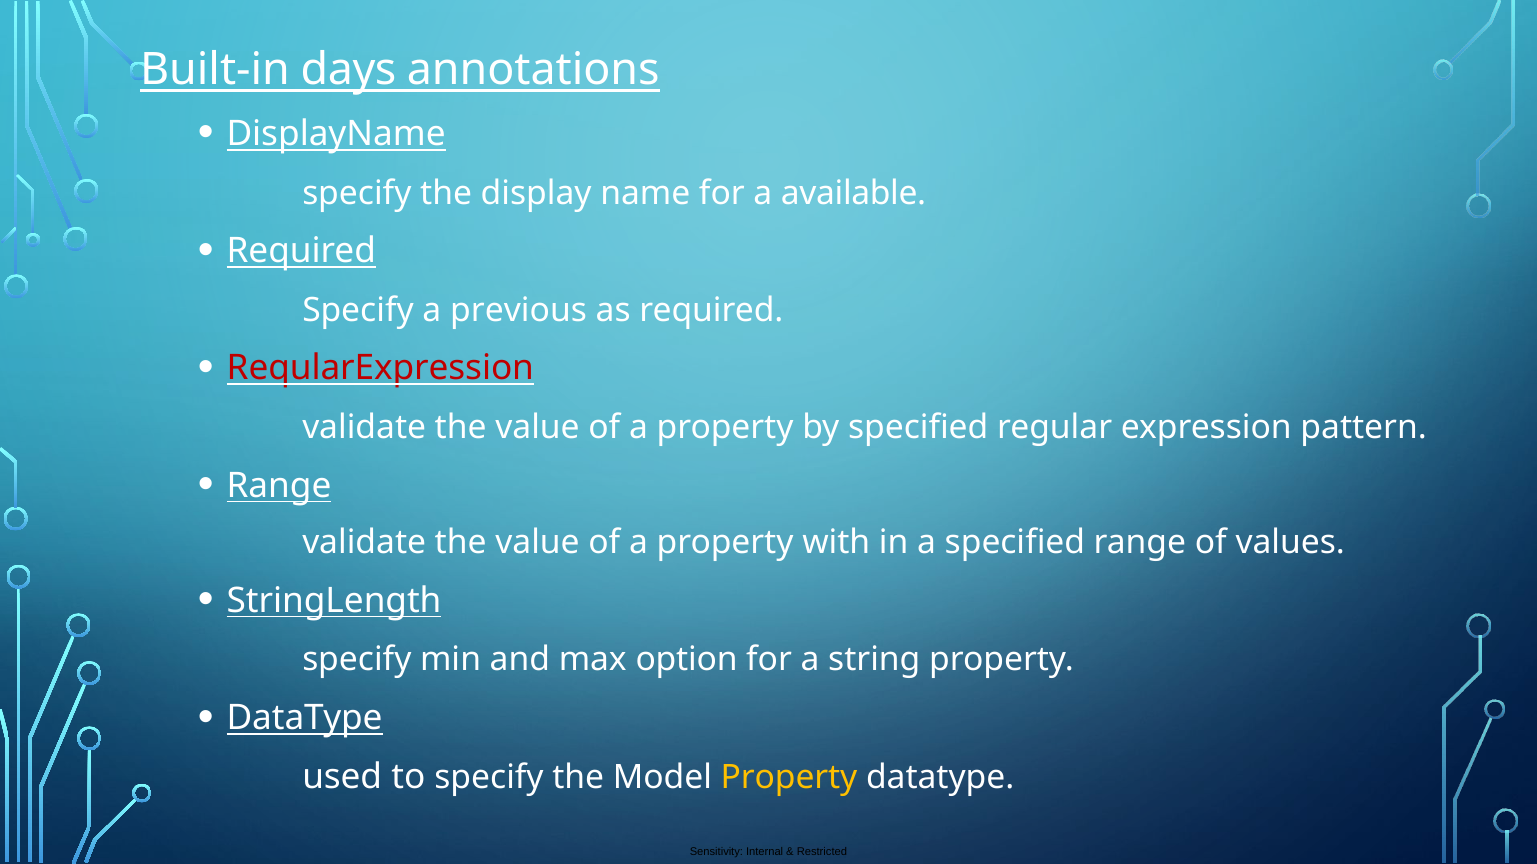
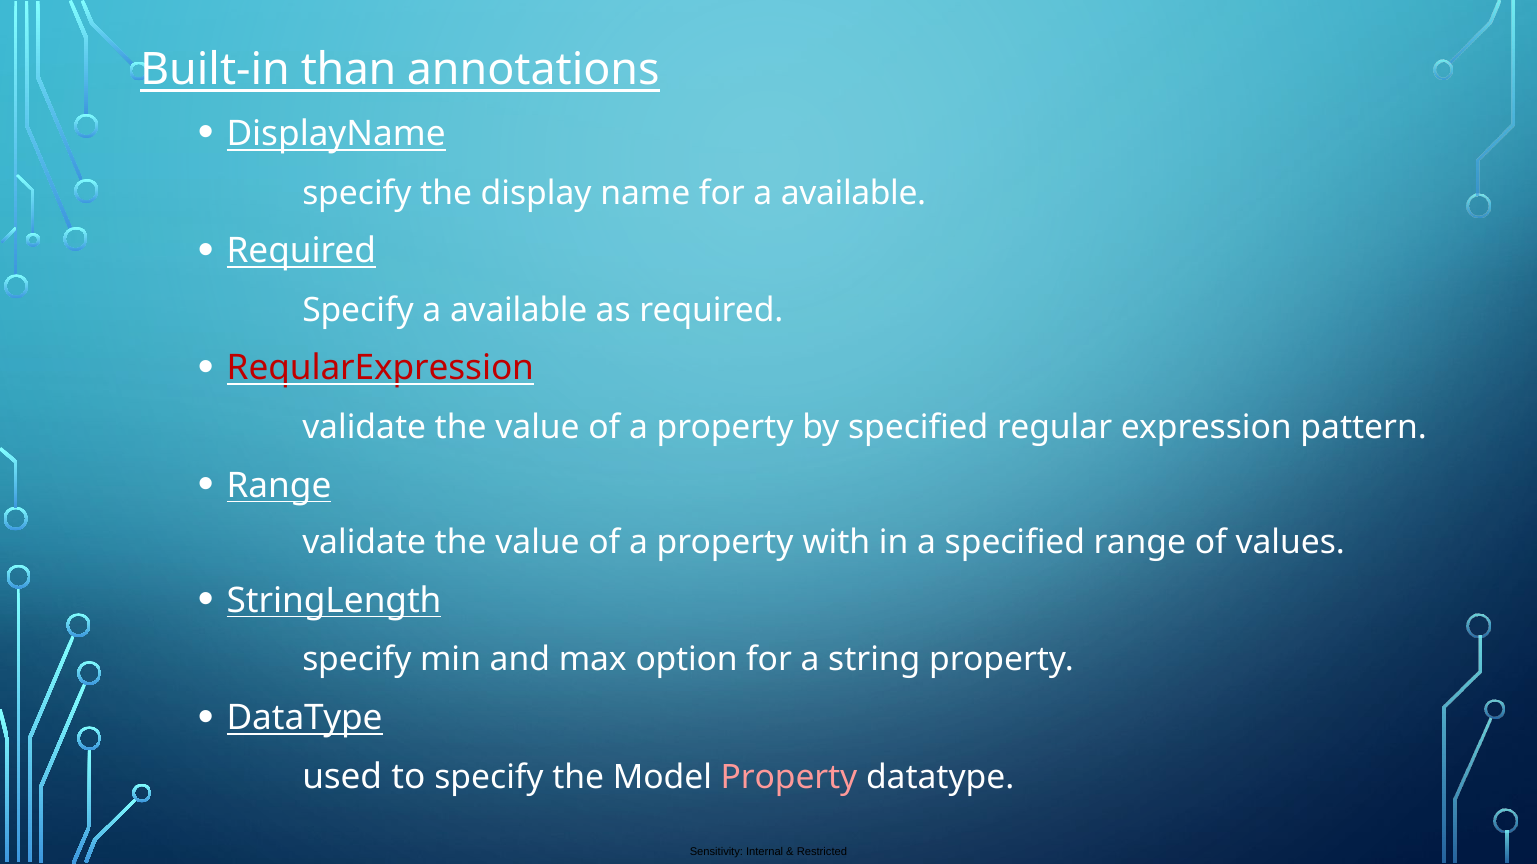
days: days -> than (349, 70)
Specify a previous: previous -> available (519, 310)
Property colour: yellow -> pink (789, 778)
